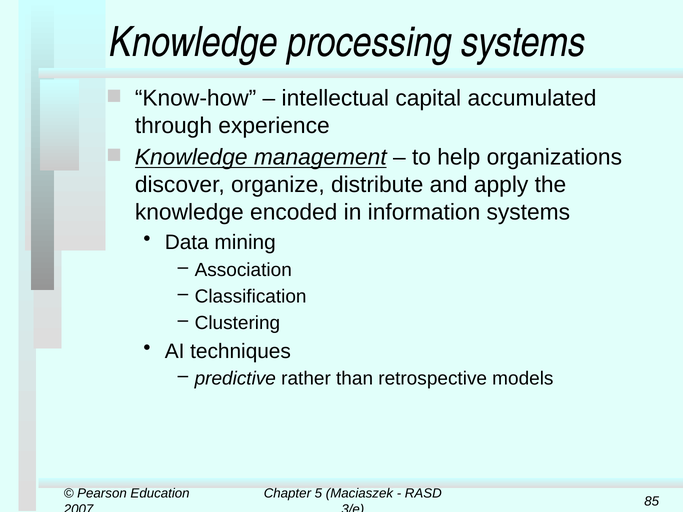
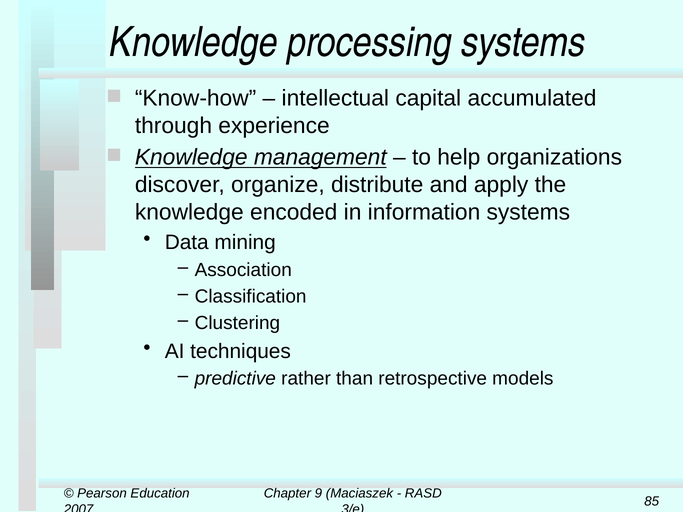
5: 5 -> 9 (318, 494)
